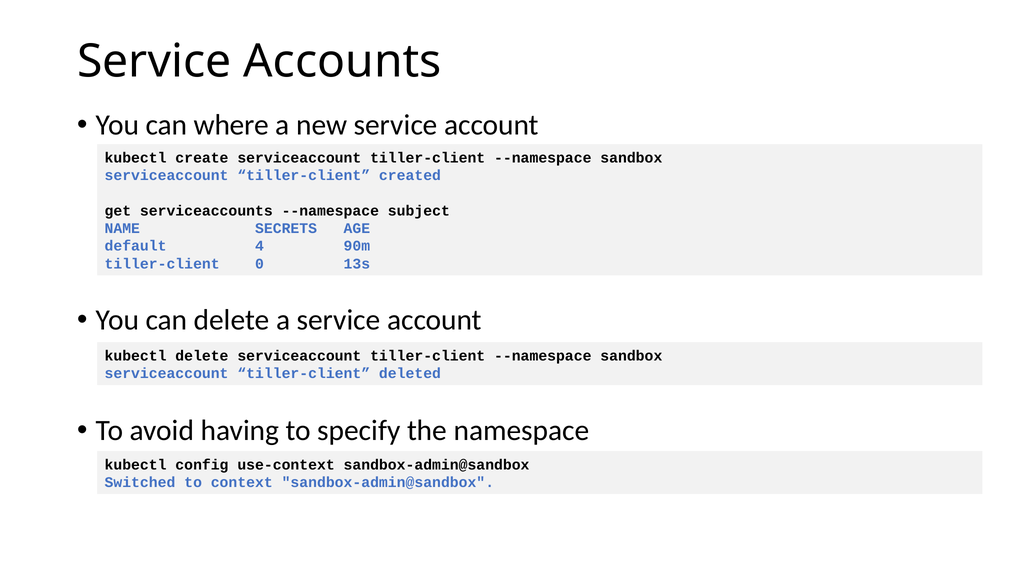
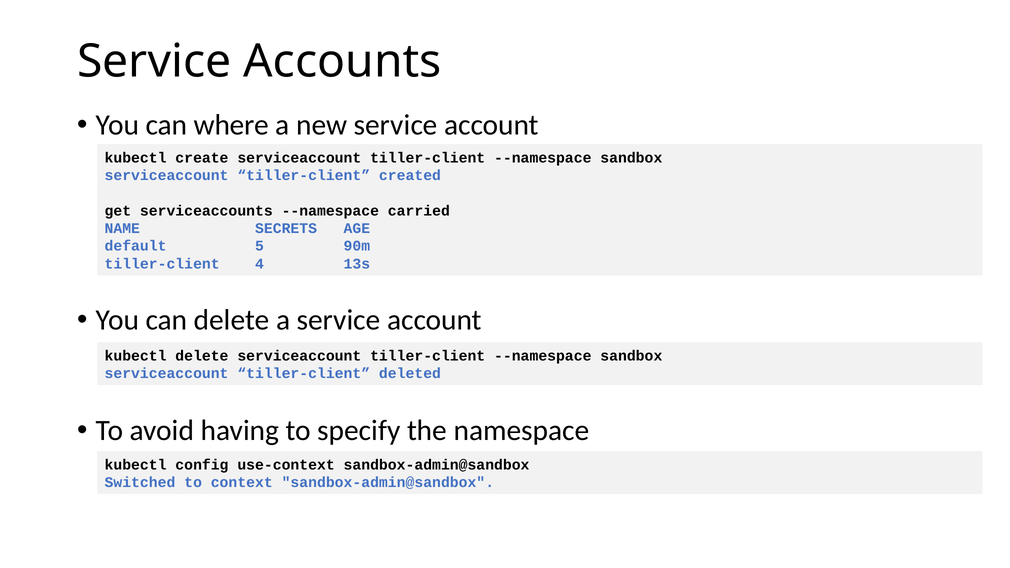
subject: subject -> carried (419, 211)
4: 4 -> 5 (259, 246)
0: 0 -> 4 (259, 264)
